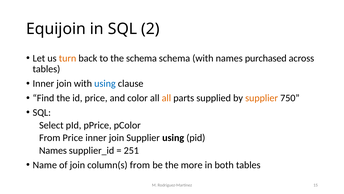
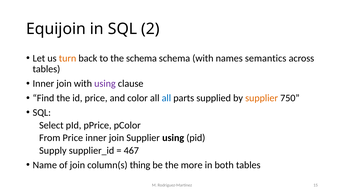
purchased: purchased -> semantics (266, 58)
using colour: blue -> purple (105, 83)
all colour: orange -> blue (166, 98)
Names: Names -> Supply (53, 150)
251: 251 -> 467 (131, 150)
column(s from: from -> thing (140, 165)
